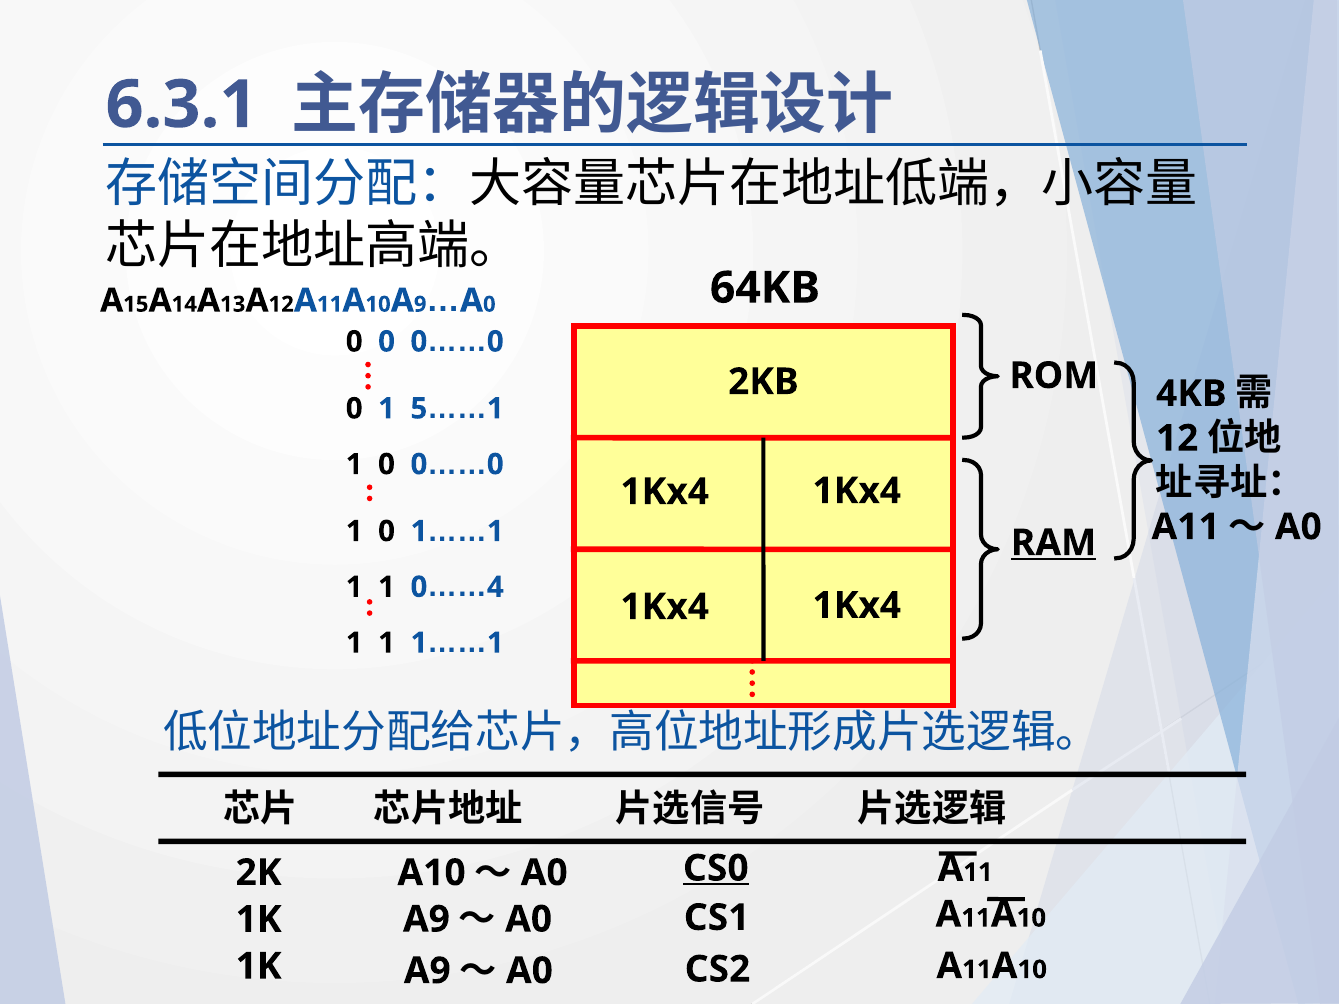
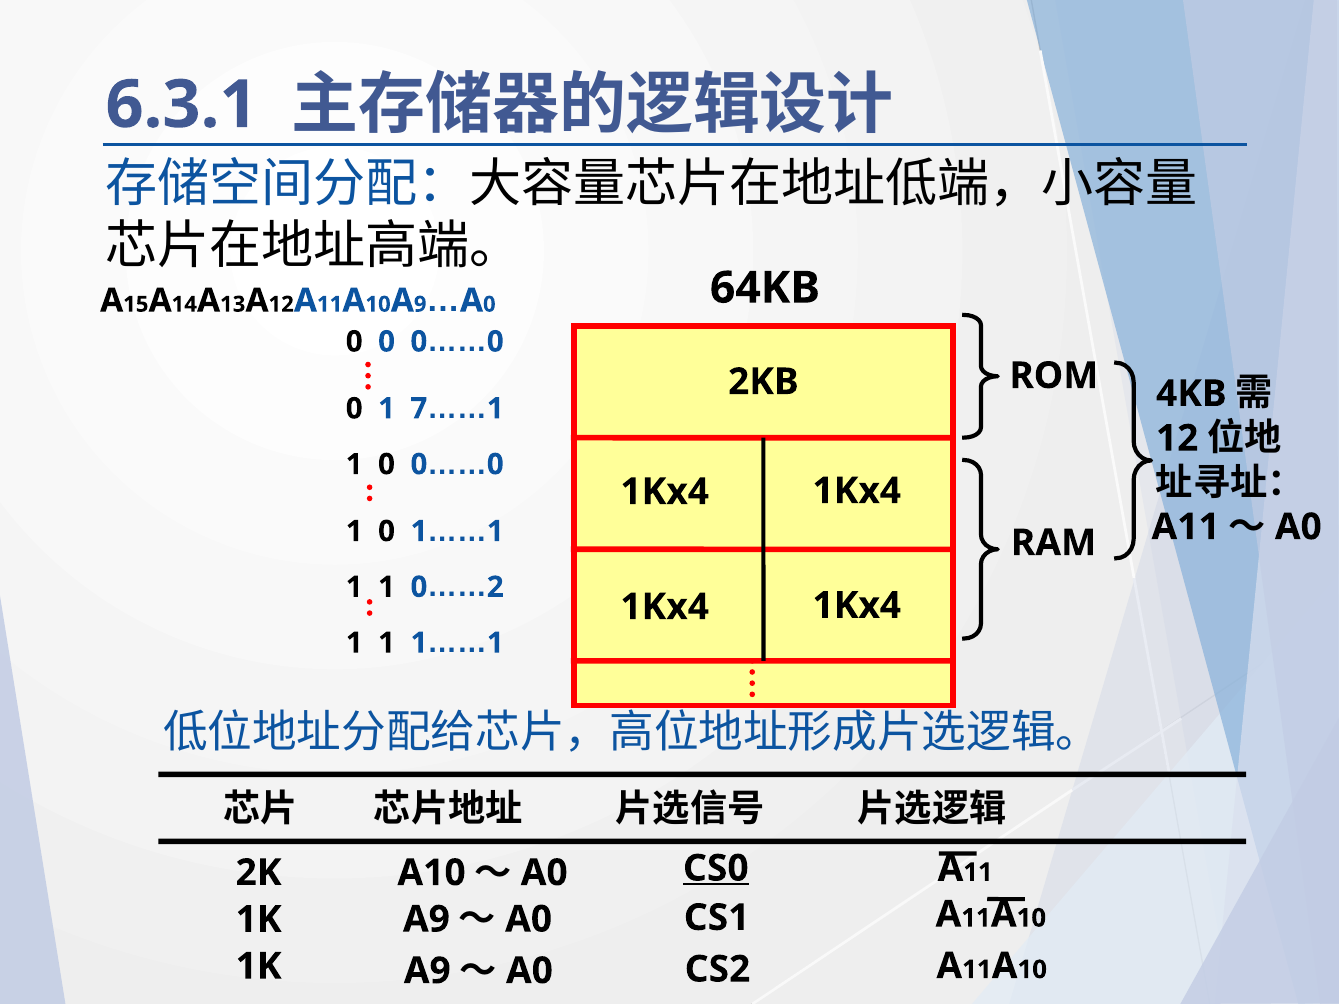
5: 5 -> 7 (419, 409)
RAM underline: present -> none (1054, 543)
4: 4 -> 2 (495, 587)
